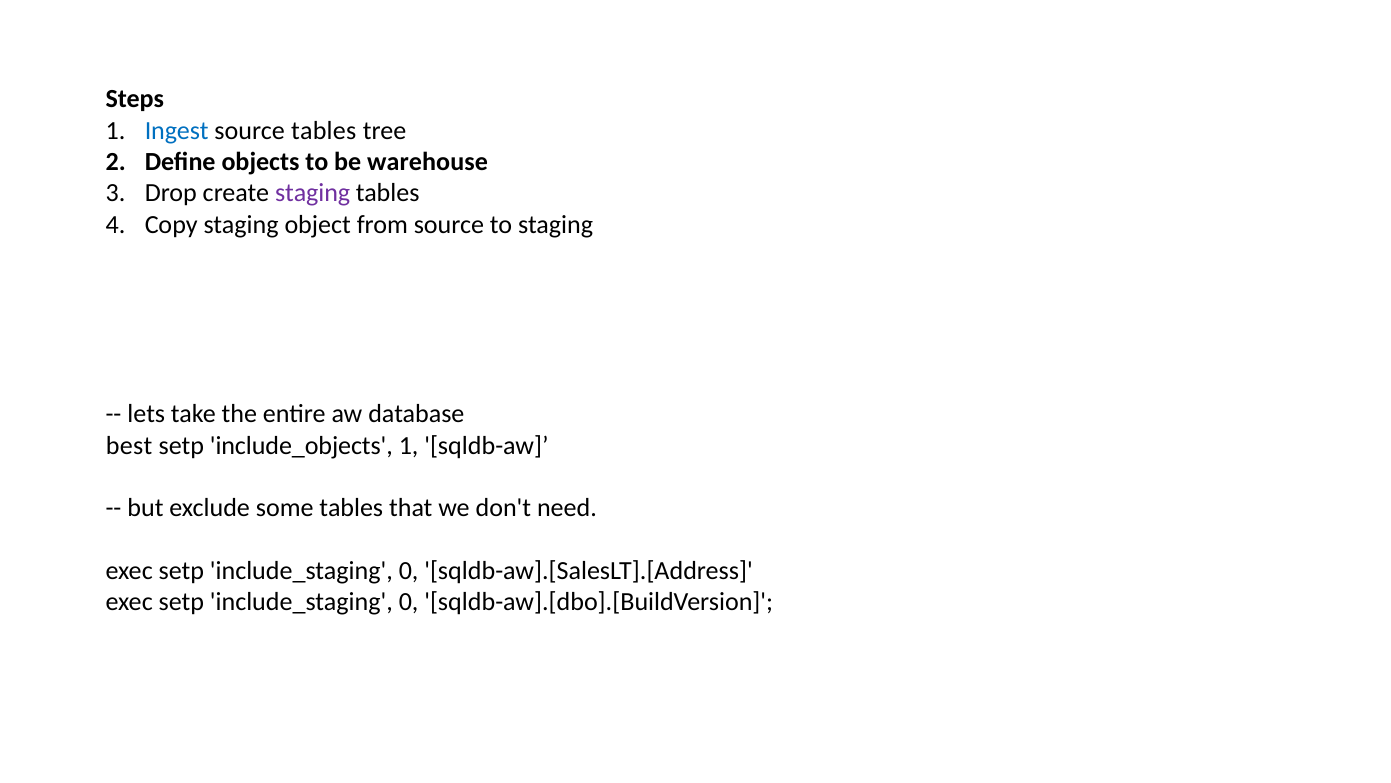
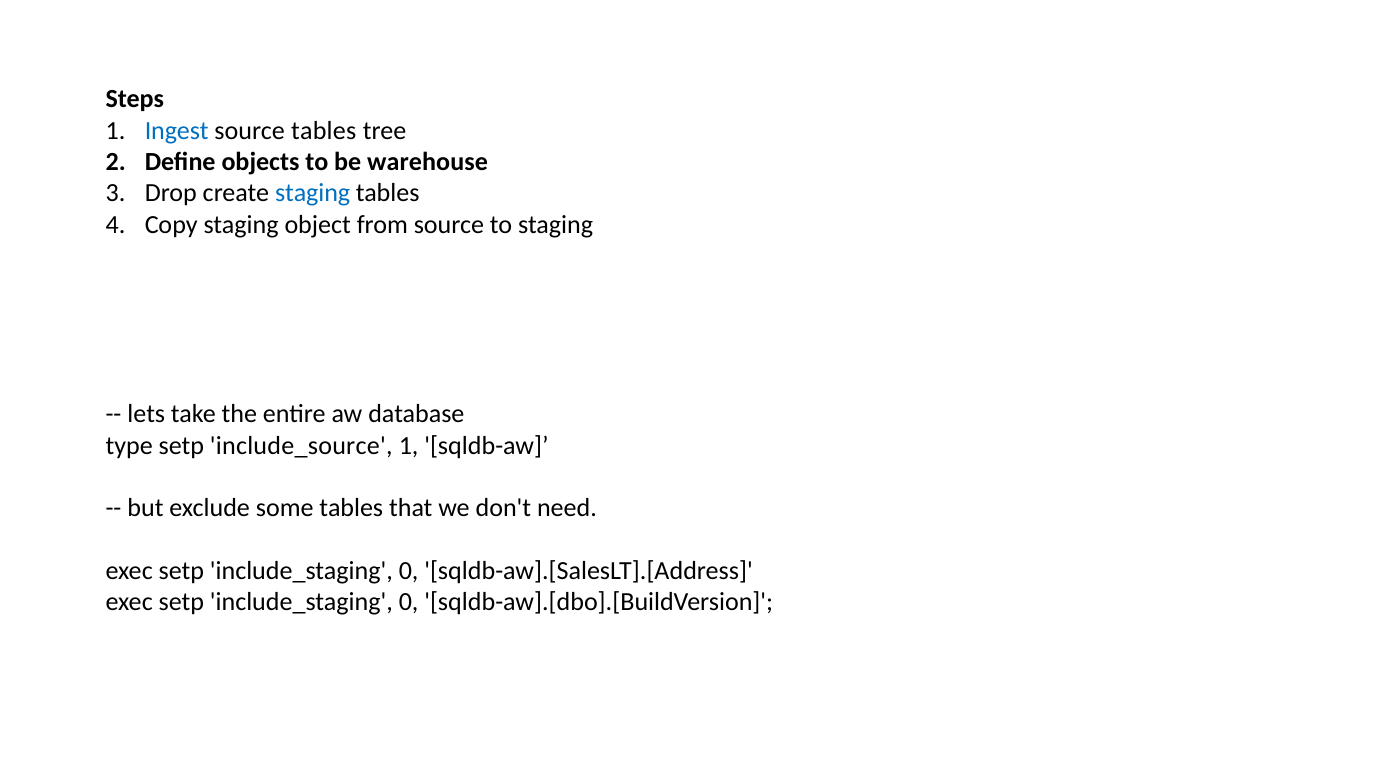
staging colour: purple -> blue (313, 193)
best: best -> type (129, 445)
include_objects: include_objects -> include_source (301, 445)
